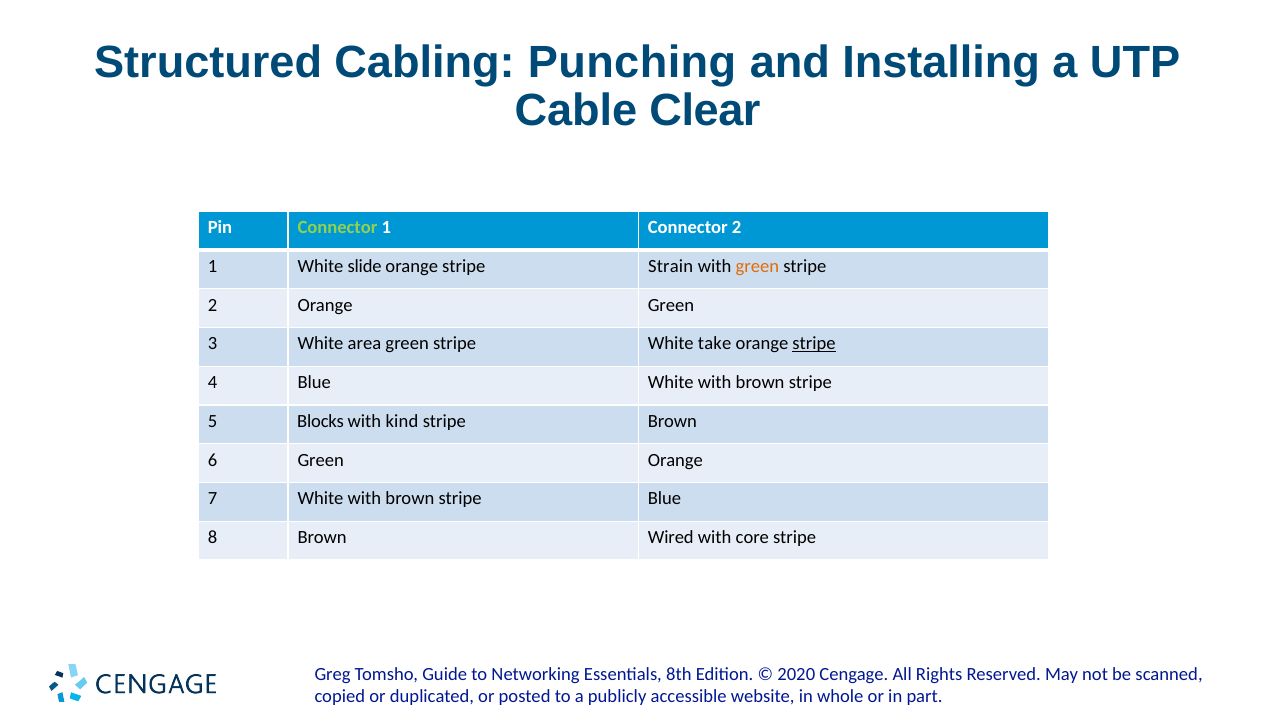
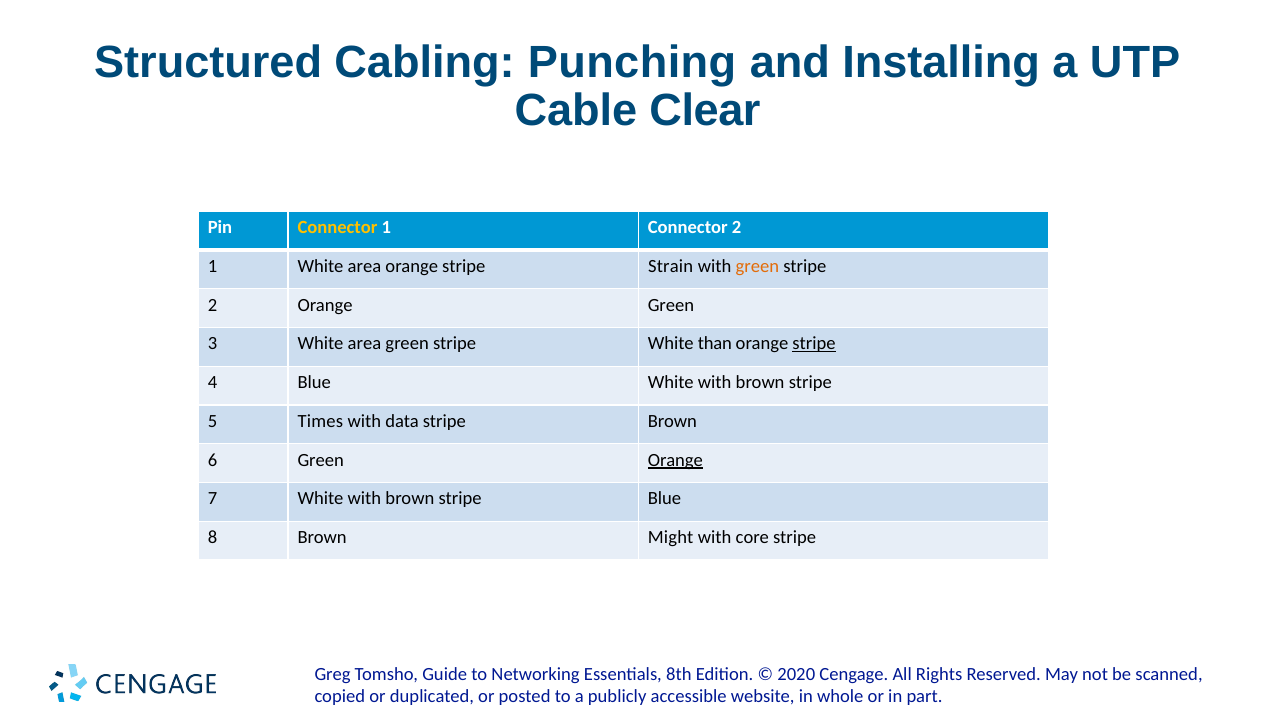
Connector colour: light green -> yellow (337, 228)
1 White slide: slide -> area (364, 266)
take: take -> than (715, 344)
Blocks: Blocks -> Times (320, 421)
kind: kind -> data (402, 421)
Orange underline: none -> present (675, 460)
Wired: Wired -> Might (671, 538)
